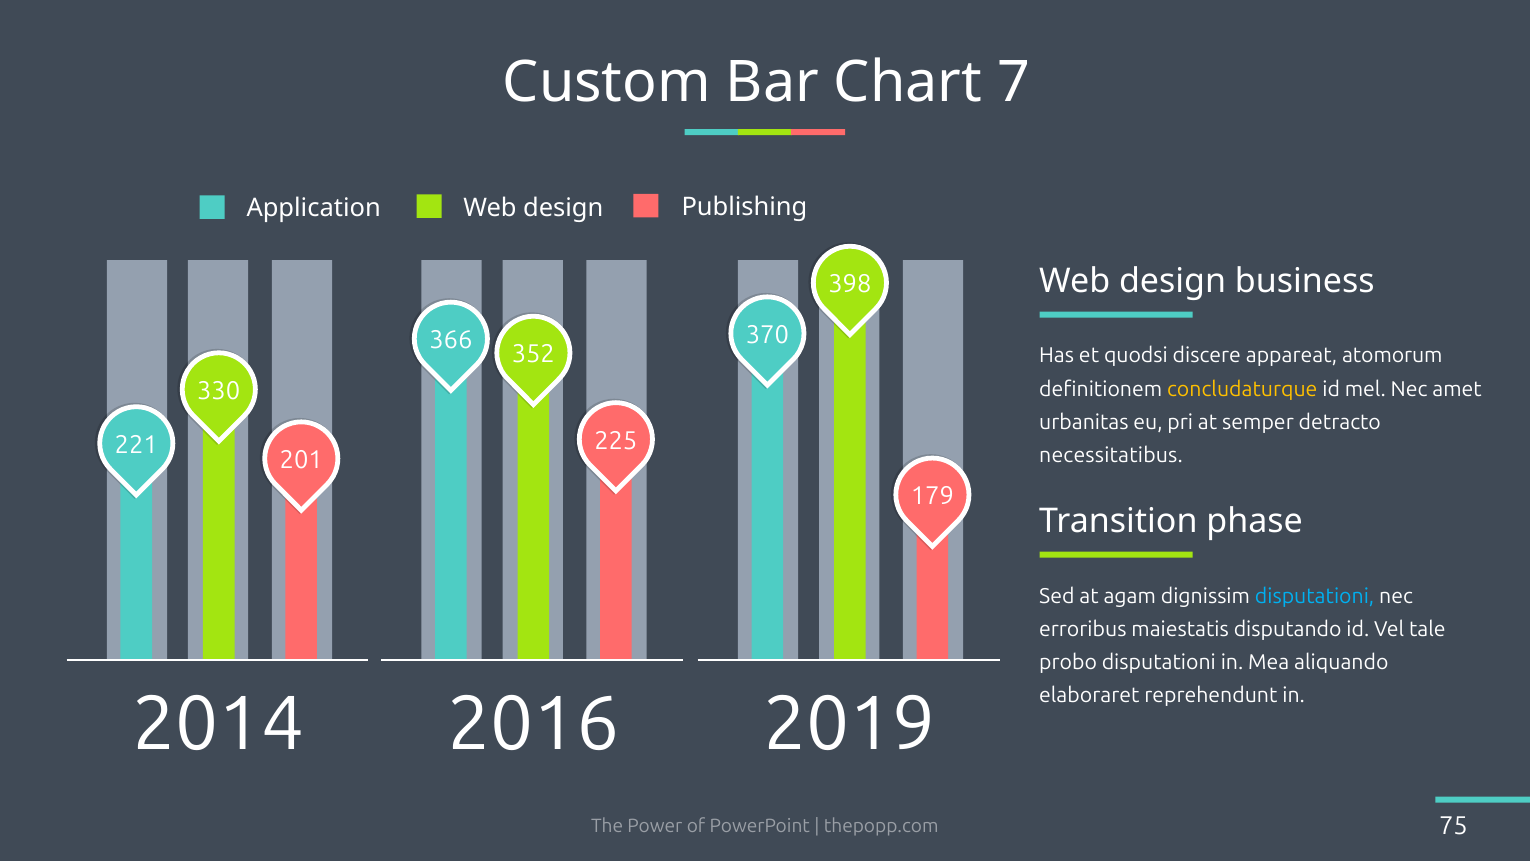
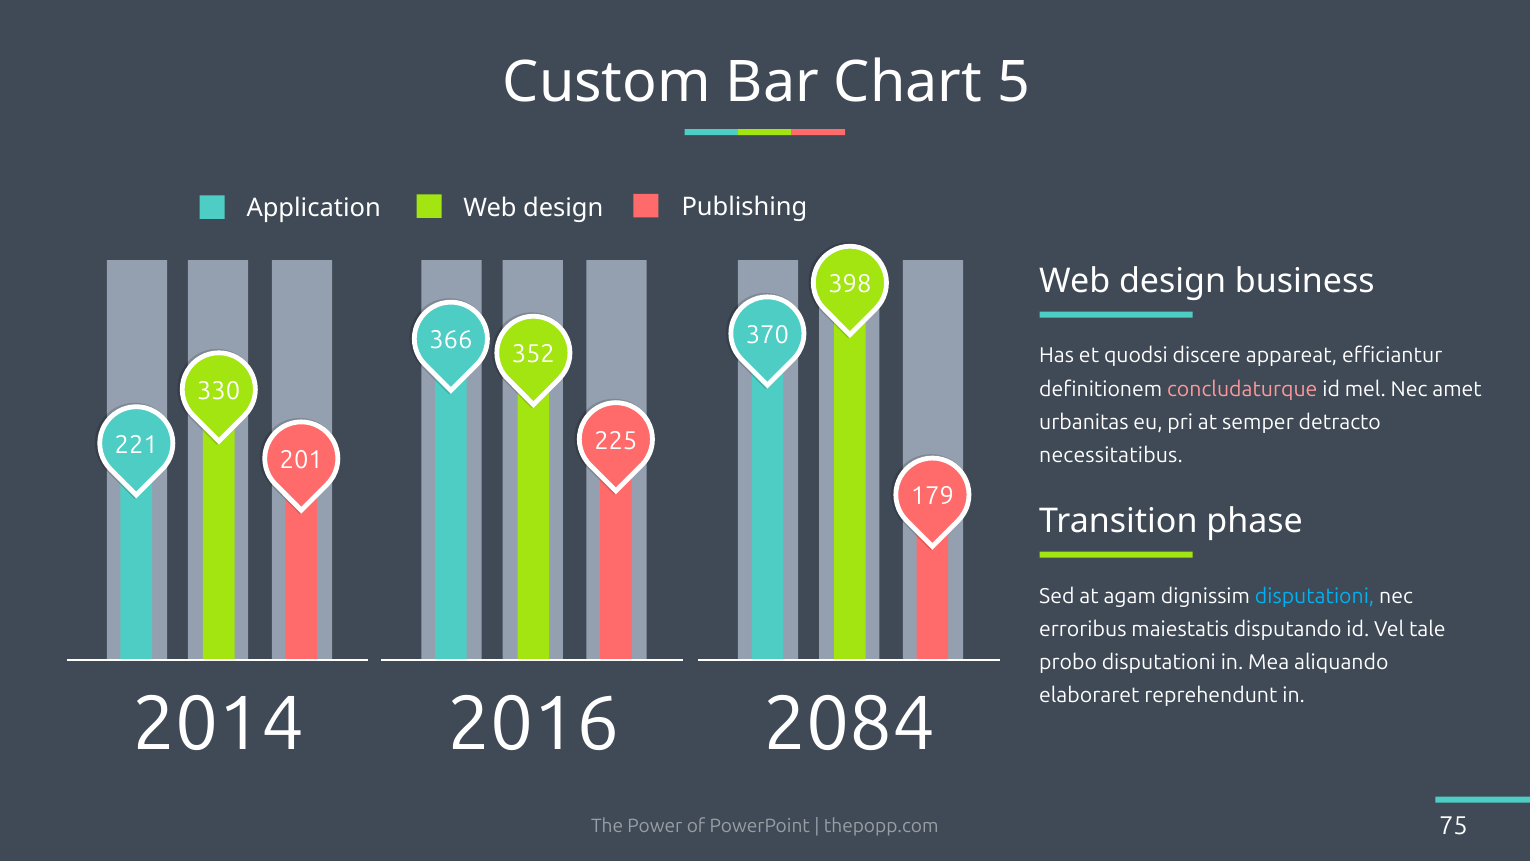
7: 7 -> 5 (1013, 82)
atomorum: atomorum -> efficiantur (1392, 356)
concludaturque colour: yellow -> pink (1242, 389)
2019: 2019 -> 2084 (850, 723)
